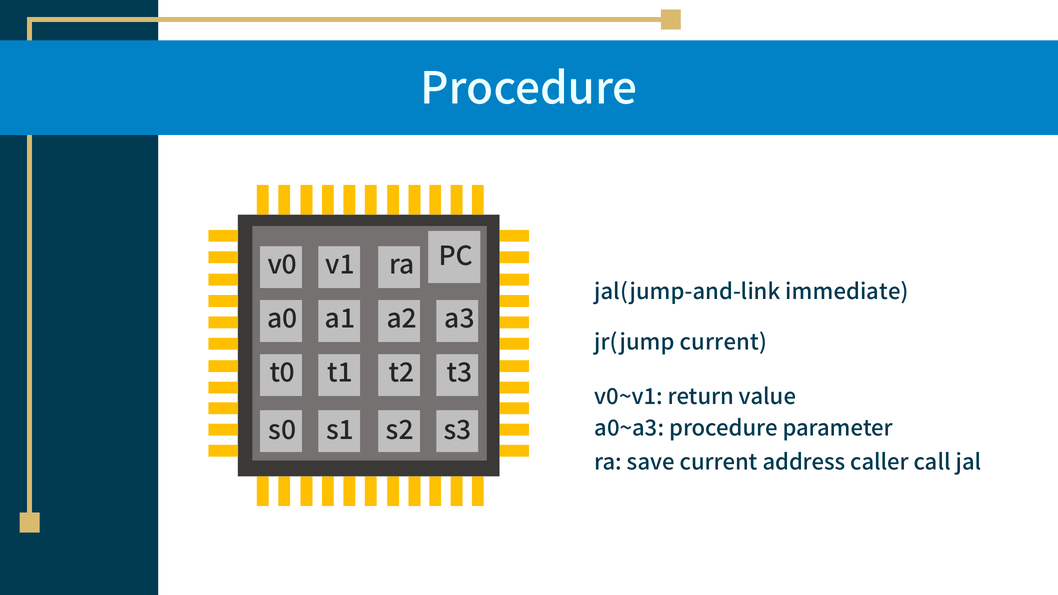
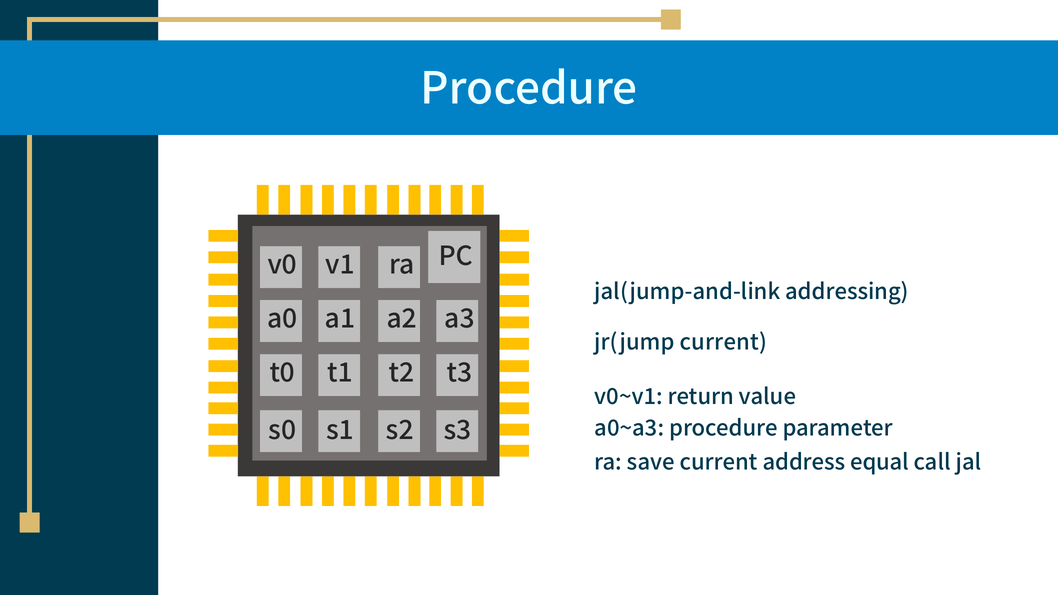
immediate: immediate -> addressing (847, 292)
caller: caller -> equal (880, 463)
